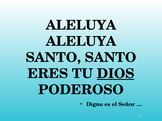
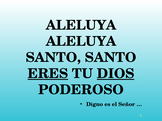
ERES underline: none -> present (48, 74)
